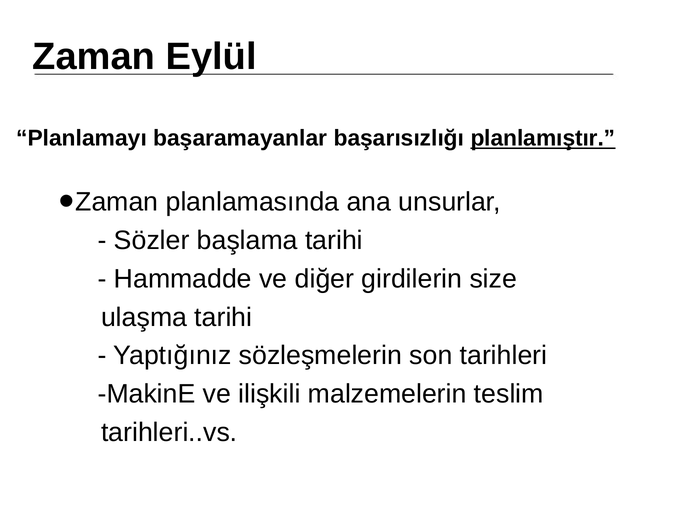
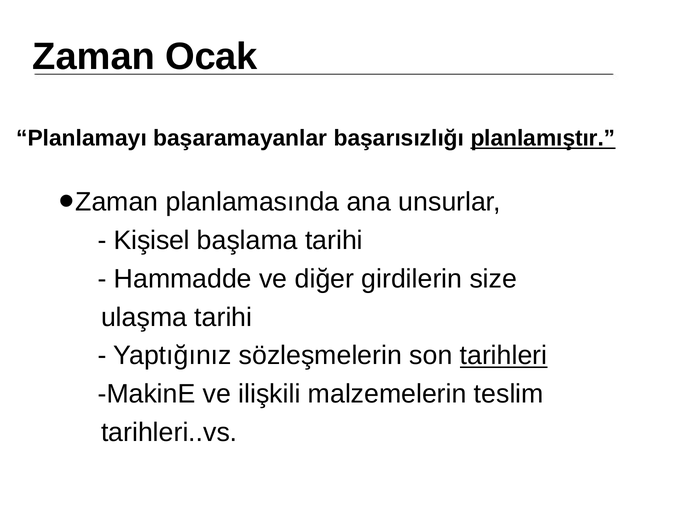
Eylül: Eylül -> Ocak (211, 57)
Sözler: Sözler -> Kişisel (152, 241)
tarihleri underline: none -> present (504, 356)
